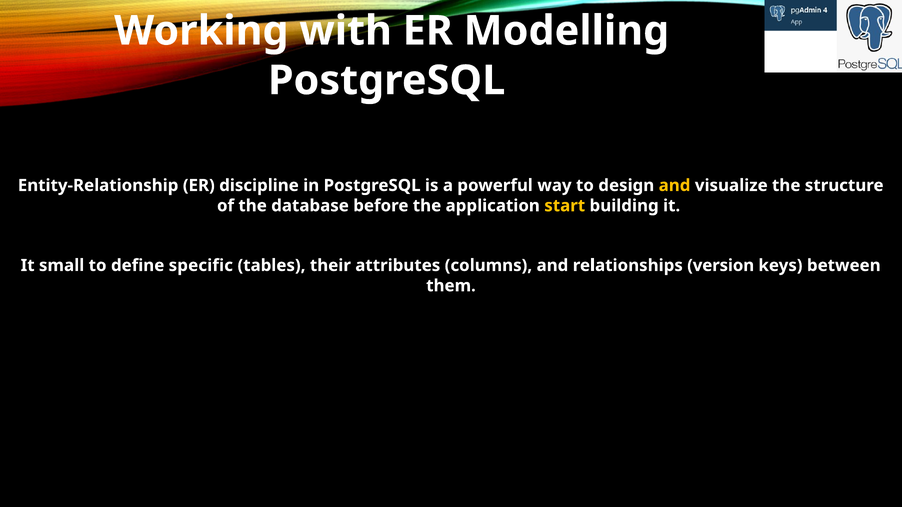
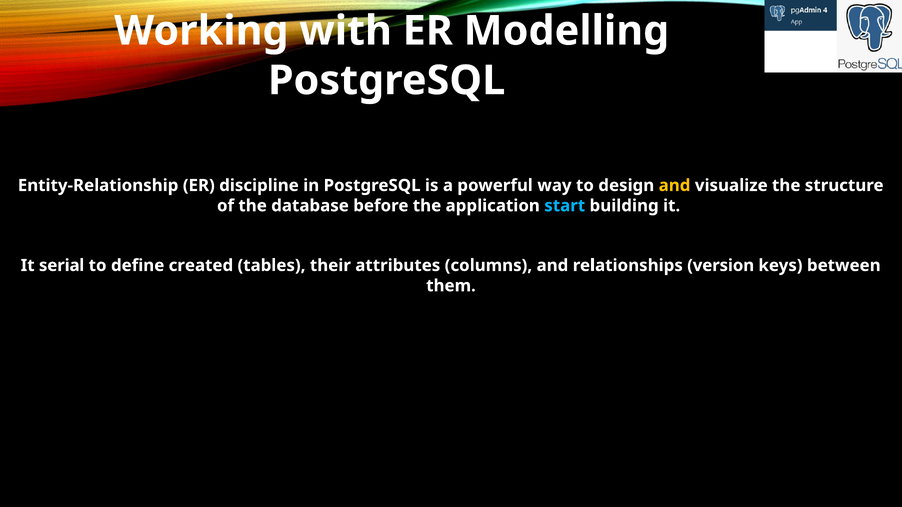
start colour: yellow -> light blue (565, 206)
small: small -> serial (62, 266)
specific: specific -> created (201, 266)
